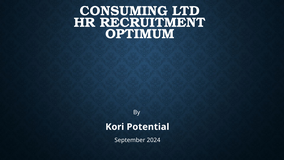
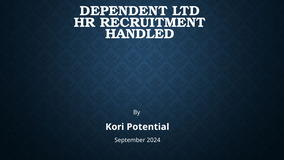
CONSUMING: CONSUMING -> DEPENDENT (124, 11)
OPTIMUM: OPTIMUM -> HANDLED (140, 34)
